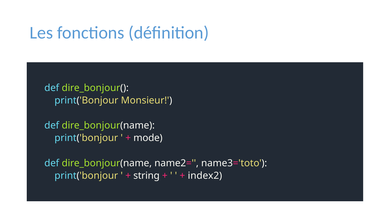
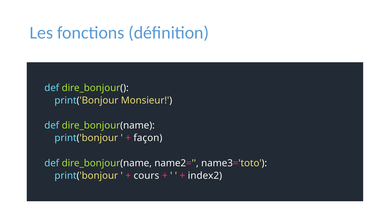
mode: mode -> façon (148, 138)
string: string -> cours (146, 176)
